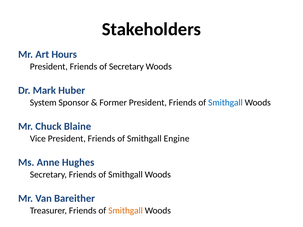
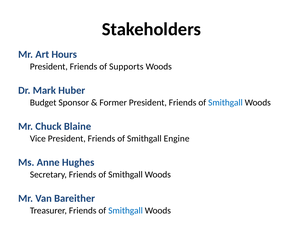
of Secretary: Secretary -> Supports (126, 67)
System: System -> Budget (43, 103)
Smithgall colour: orange -> blue (126, 211)
